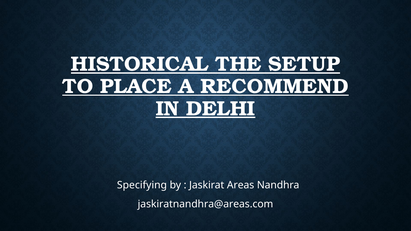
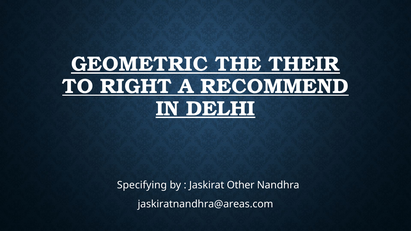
HISTORICAL: HISTORICAL -> GEOMETRIC (139, 64)
SETUP: SETUP -> THEIR (304, 64)
PLACE: PLACE -> RIGHT (136, 86)
Areas: Areas -> Other (241, 185)
